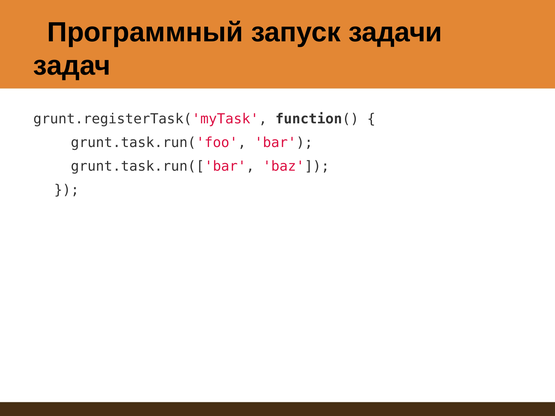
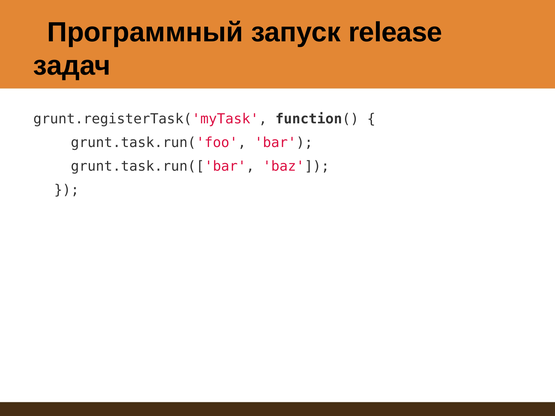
задачи: задачи -> release (395, 32)
